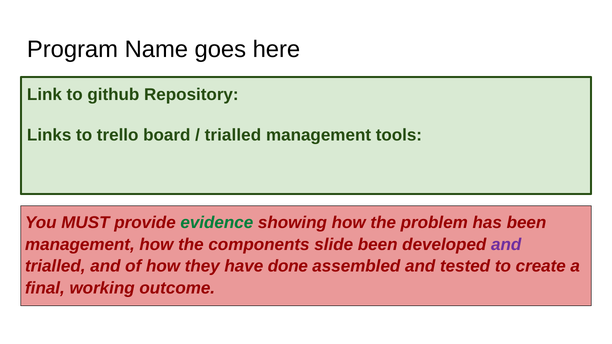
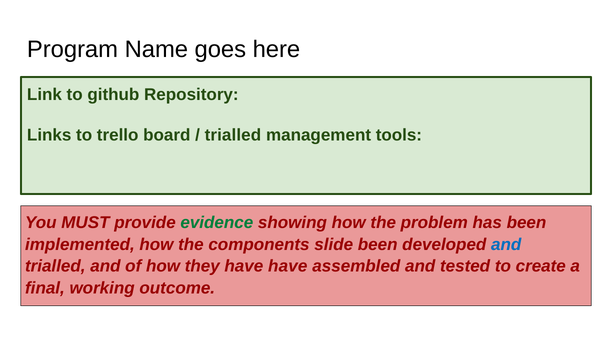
management: management -> implemented (80, 245)
and colour: purple -> blue (506, 245)
have done: done -> have (288, 266)
